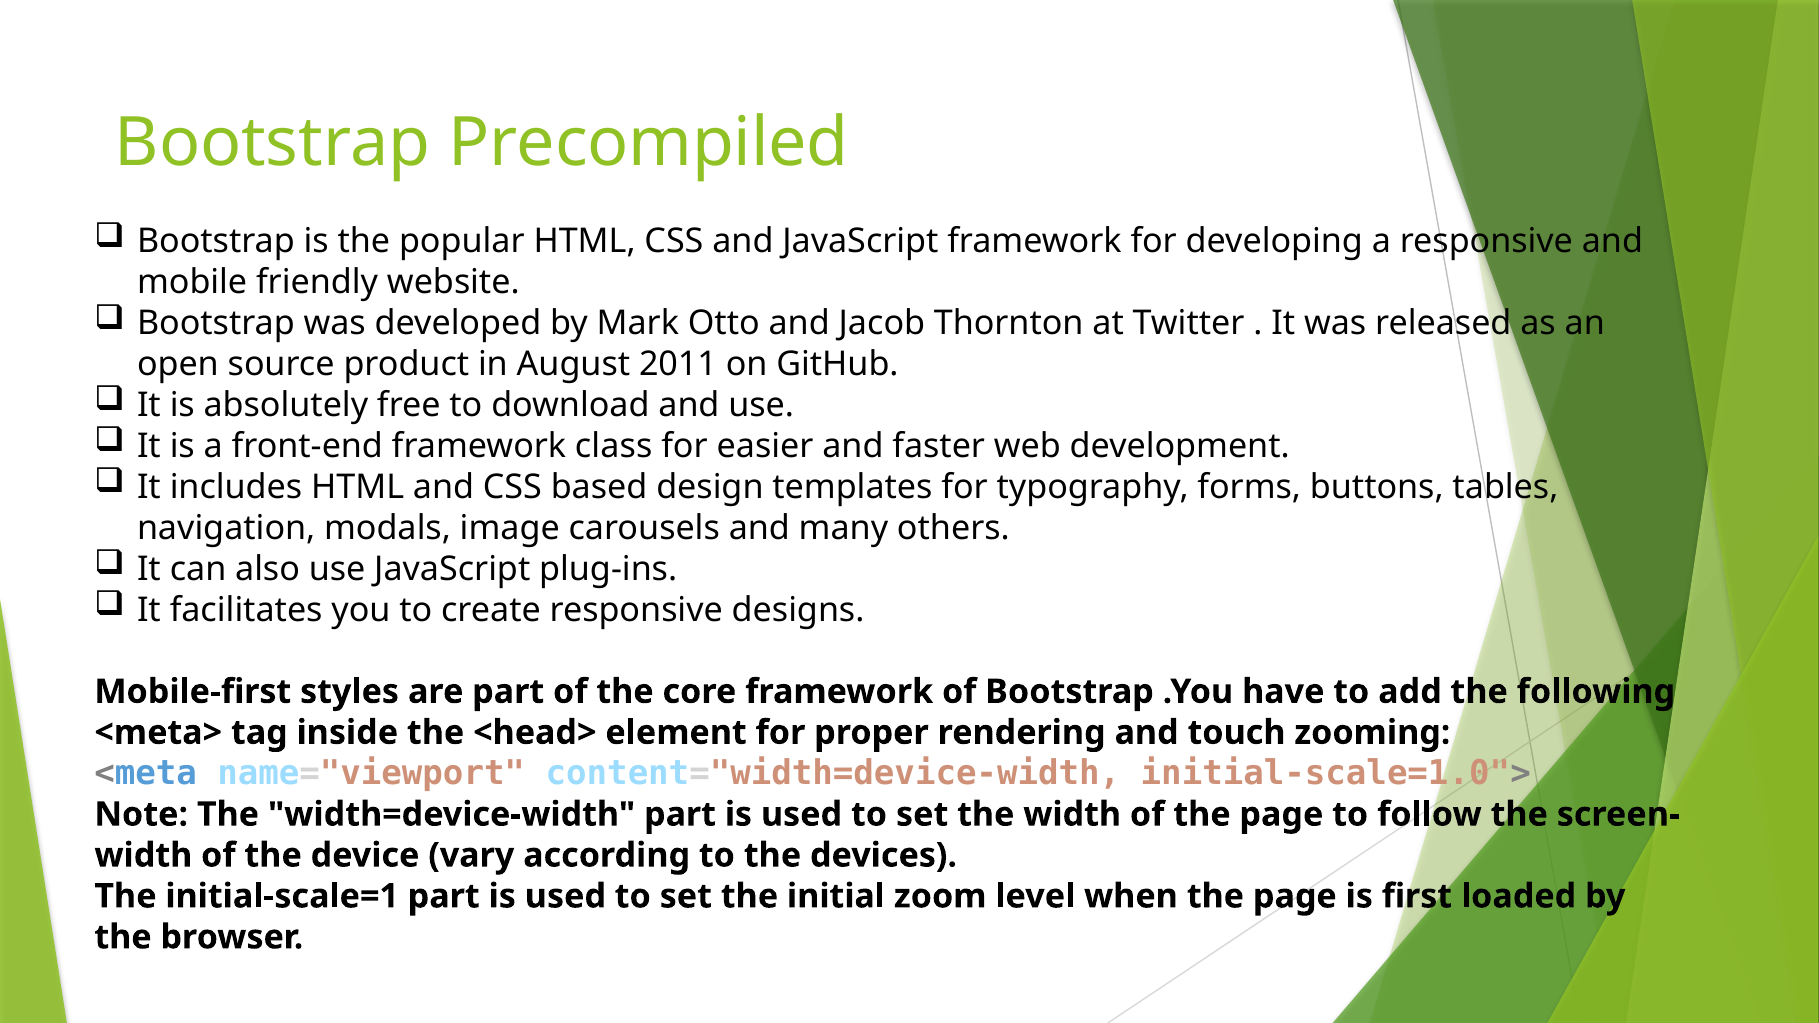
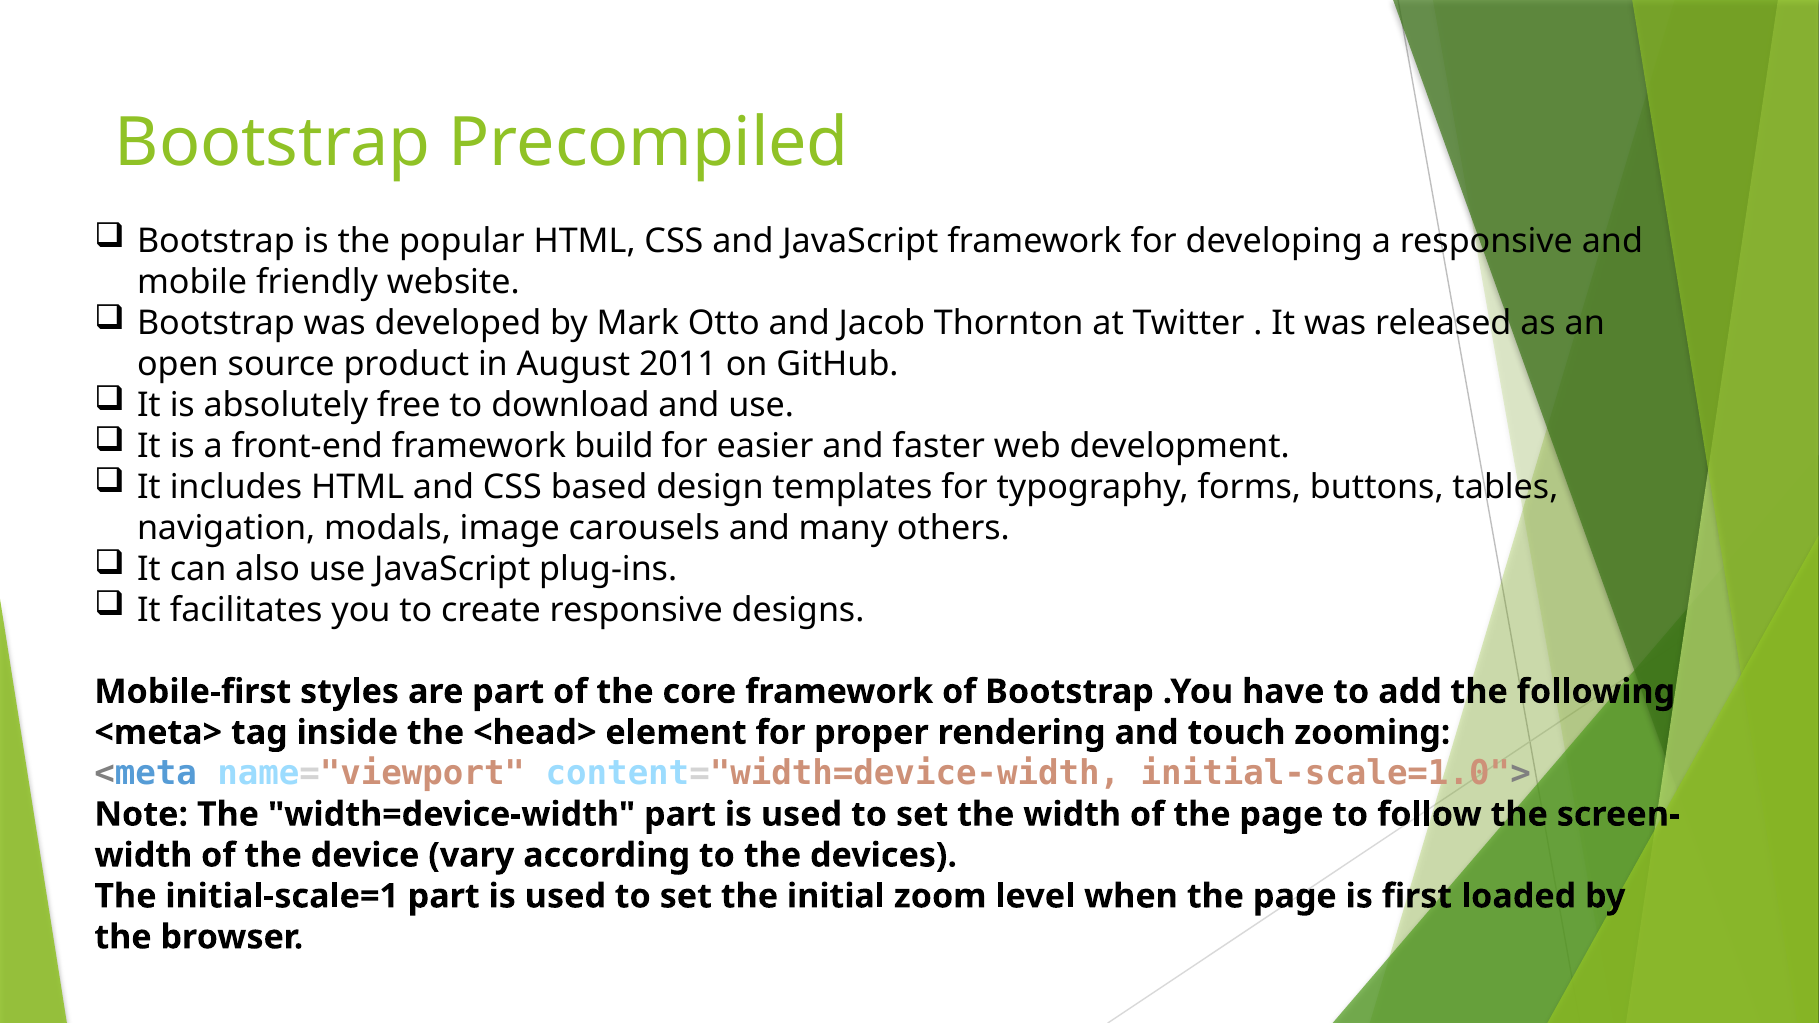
class: class -> build (614, 446)
